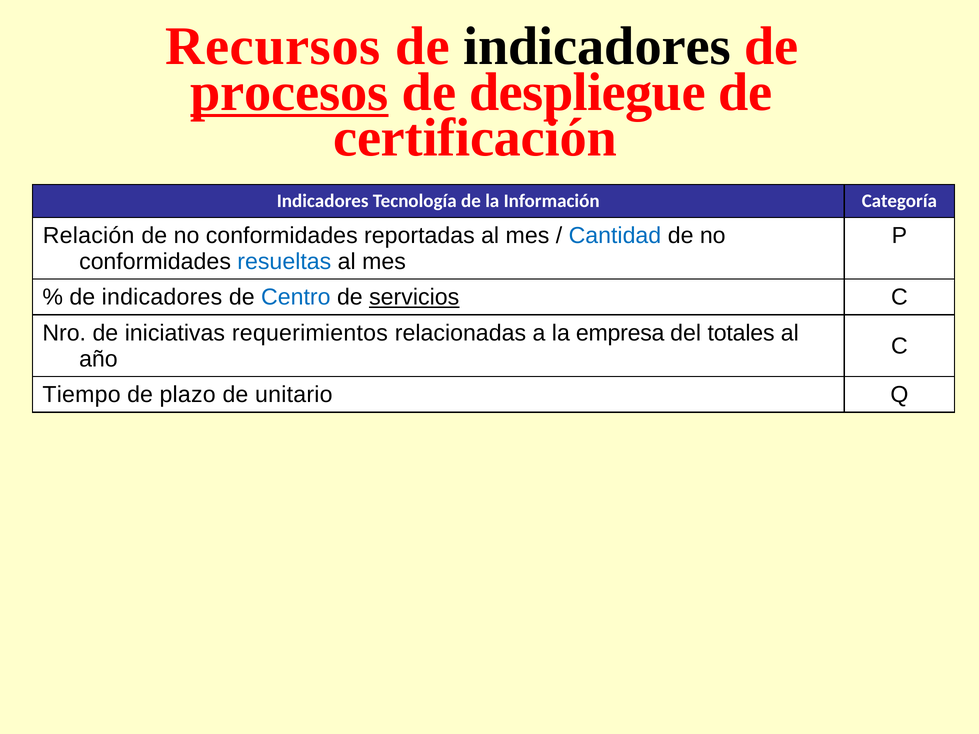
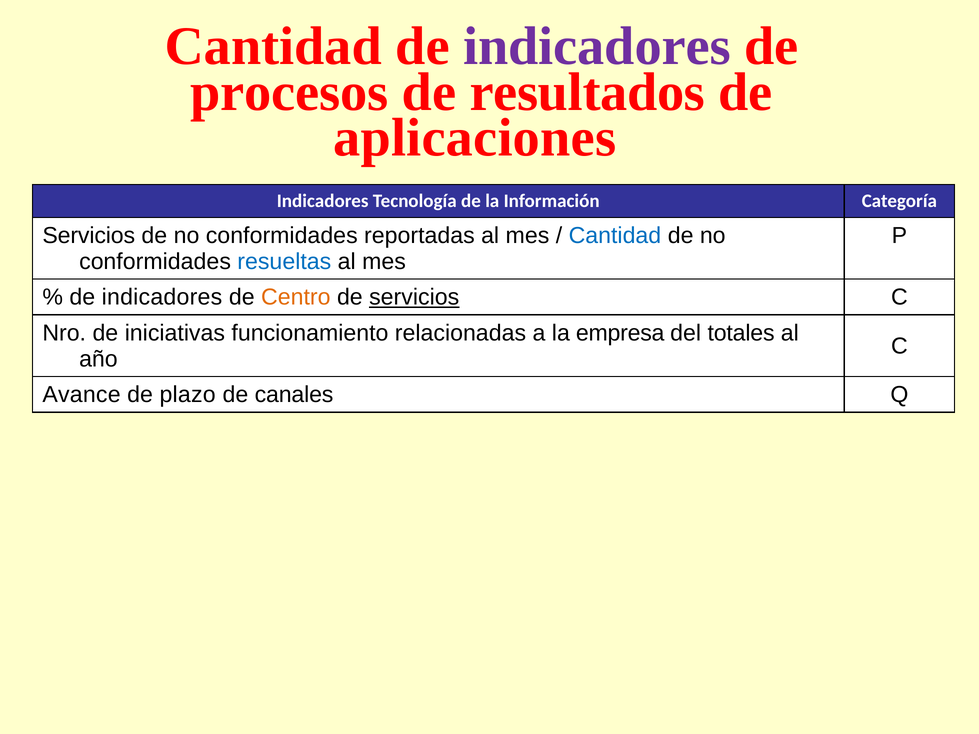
Recursos: Recursos -> Cantidad (273, 46)
indicadores colour: black -> purple (597, 46)
procesos underline: present -> none (289, 92)
despliegue: despliegue -> resultados (587, 92)
certificación: certificación -> aplicaciones (475, 138)
Relación: Relación -> Servicios (89, 236)
Centro colour: blue -> orange (296, 297)
requerimientos: requerimientos -> funcionamiento (310, 333)
Tiempo: Tiempo -> Avance (82, 395)
unitario: unitario -> canales (294, 395)
